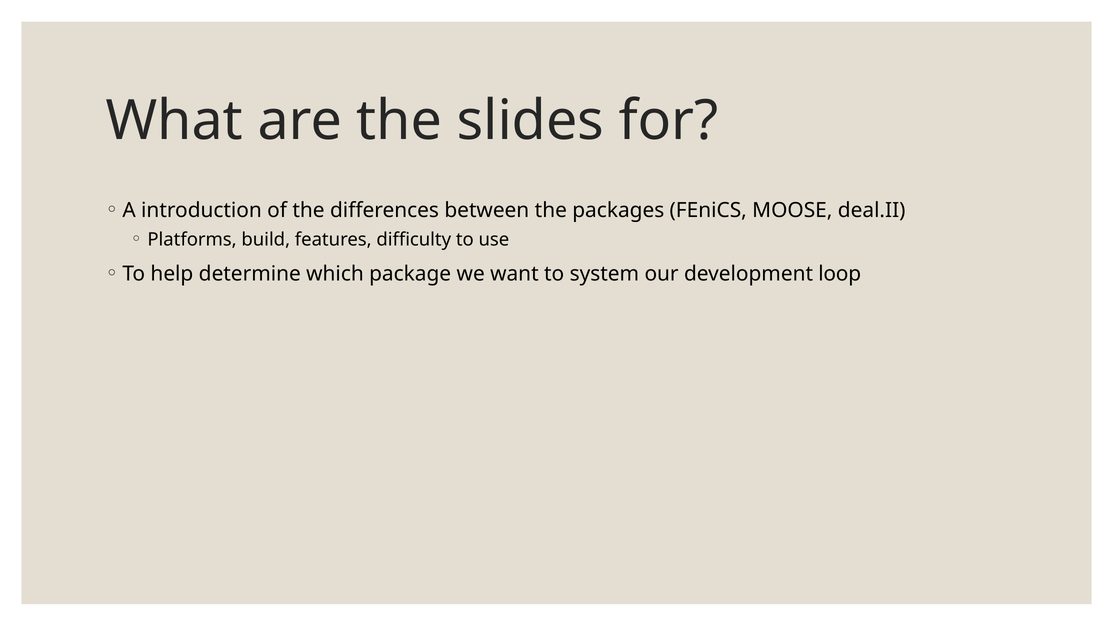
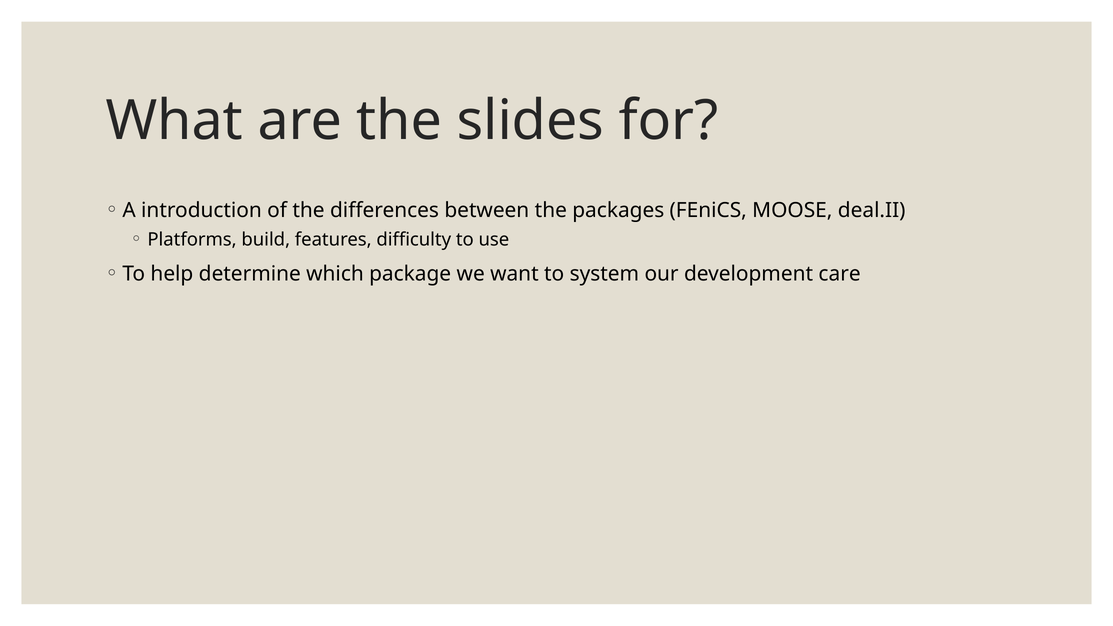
loop: loop -> care (840, 274)
